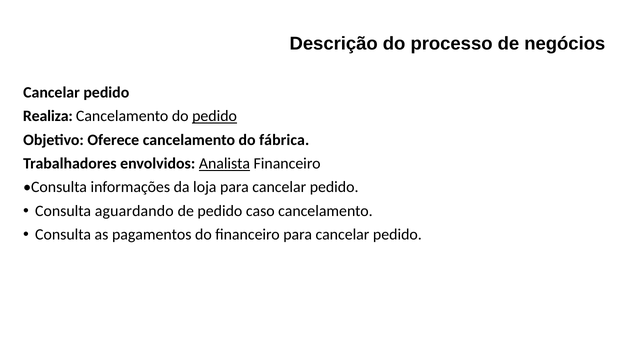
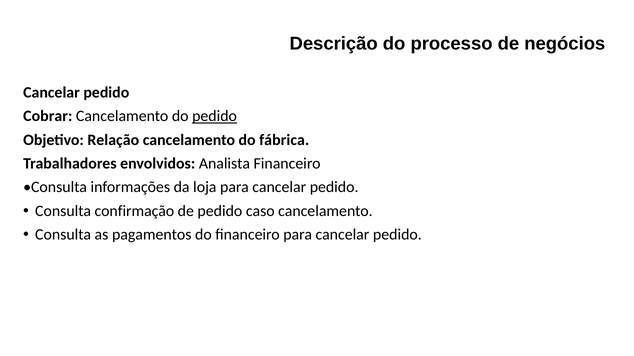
Realiza: Realiza -> Cobrar (48, 116)
Oferece: Oferece -> Relação (113, 140)
Analista underline: present -> none (225, 164)
aguardando: aguardando -> confirmação (134, 211)
